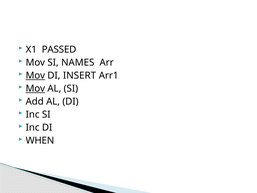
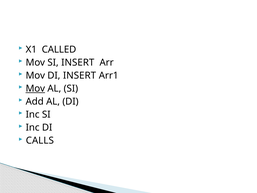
PASSED: PASSED -> CALLED (59, 49)
SI NAMES: NAMES -> INSERT (78, 62)
Mov underline: present -> none (35, 75)
WHEN: WHEN -> CALLS (40, 140)
